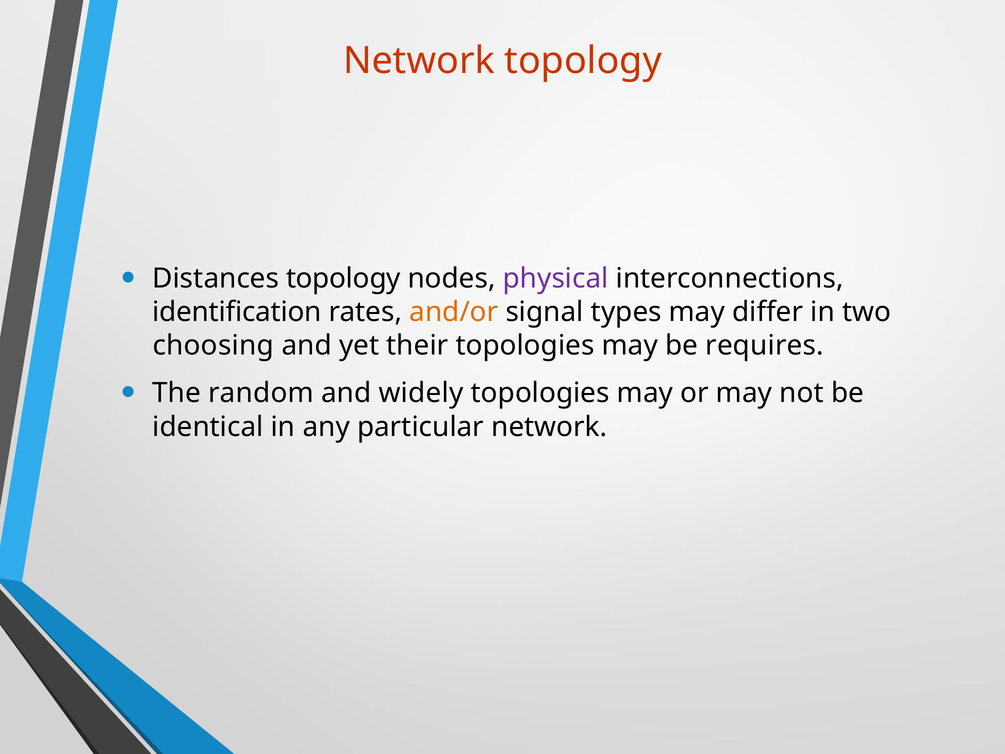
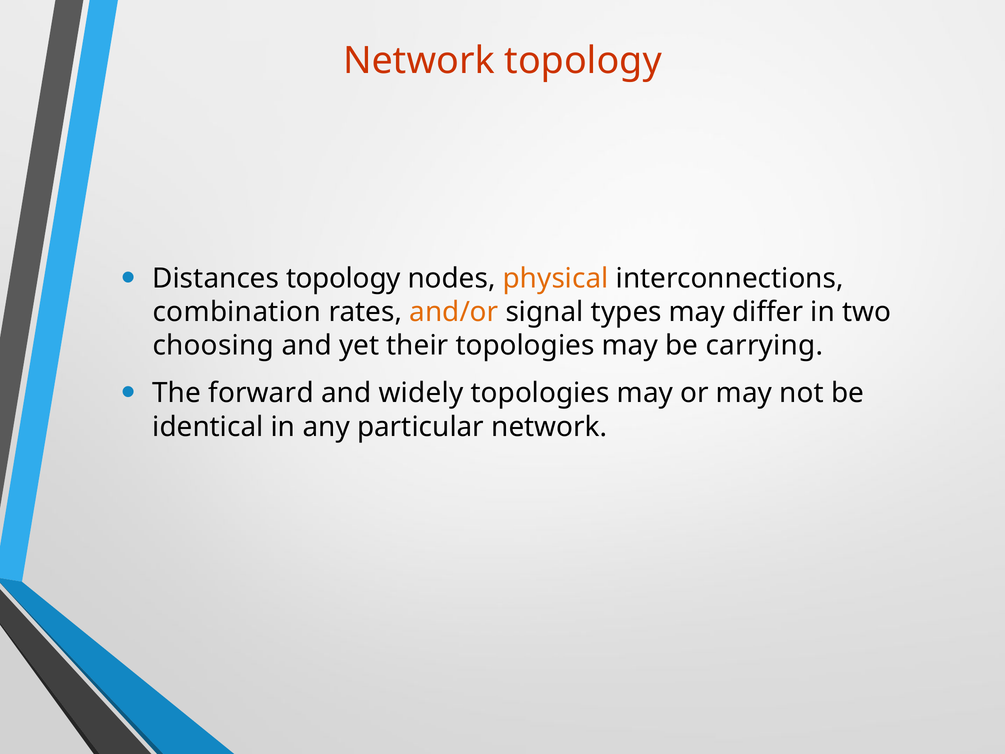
physical colour: purple -> orange (556, 279)
identification: identification -> combination (237, 312)
requires: requires -> carrying (765, 346)
random: random -> forward (261, 393)
